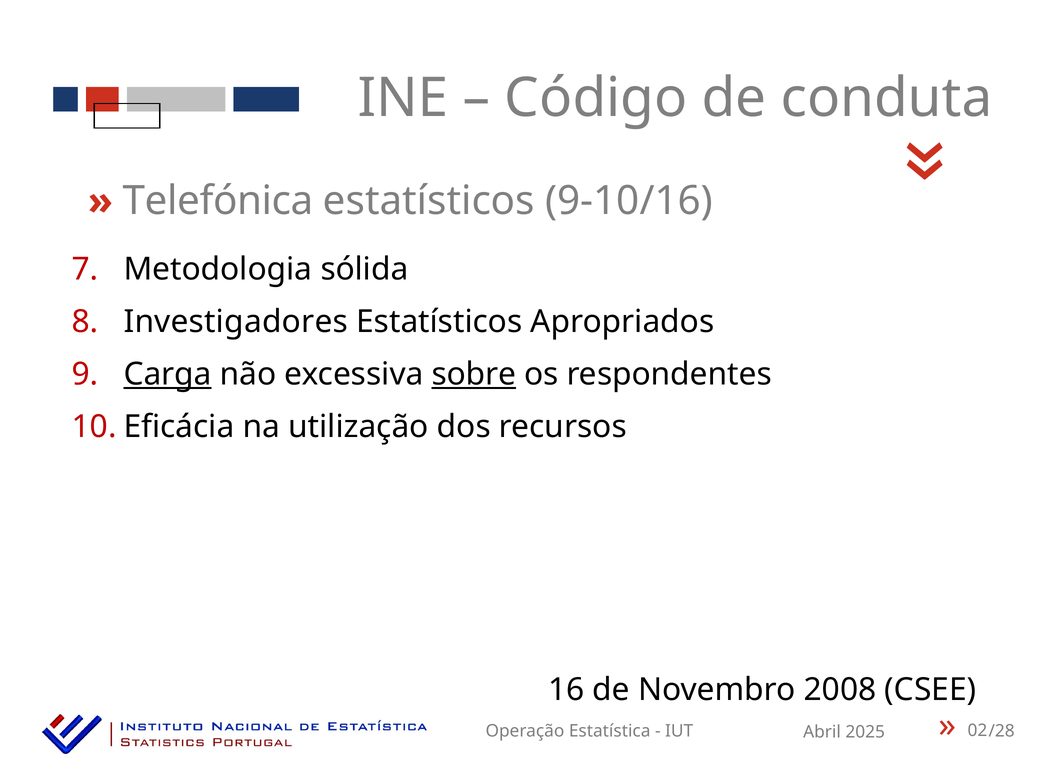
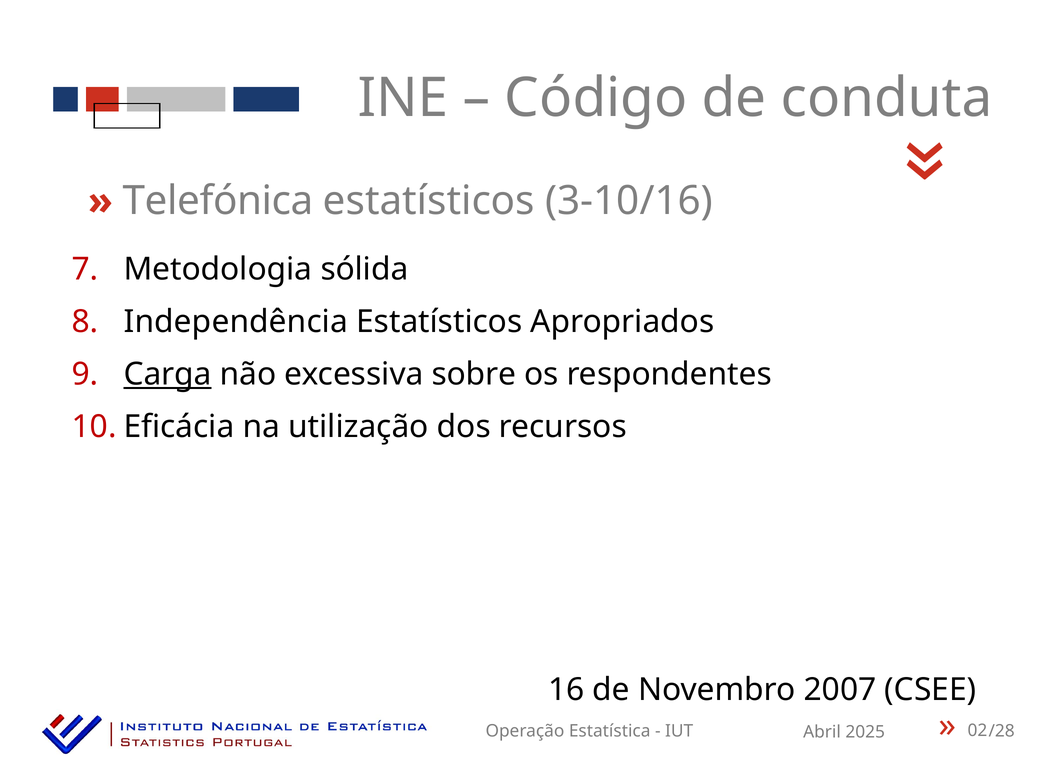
9-10/16: 9-10/16 -> 3-10/16 (629, 201)
Investigadores: Investigadores -> Independência (236, 322)
sobre underline: present -> none (474, 374)
2008: 2008 -> 2007 (840, 690)
